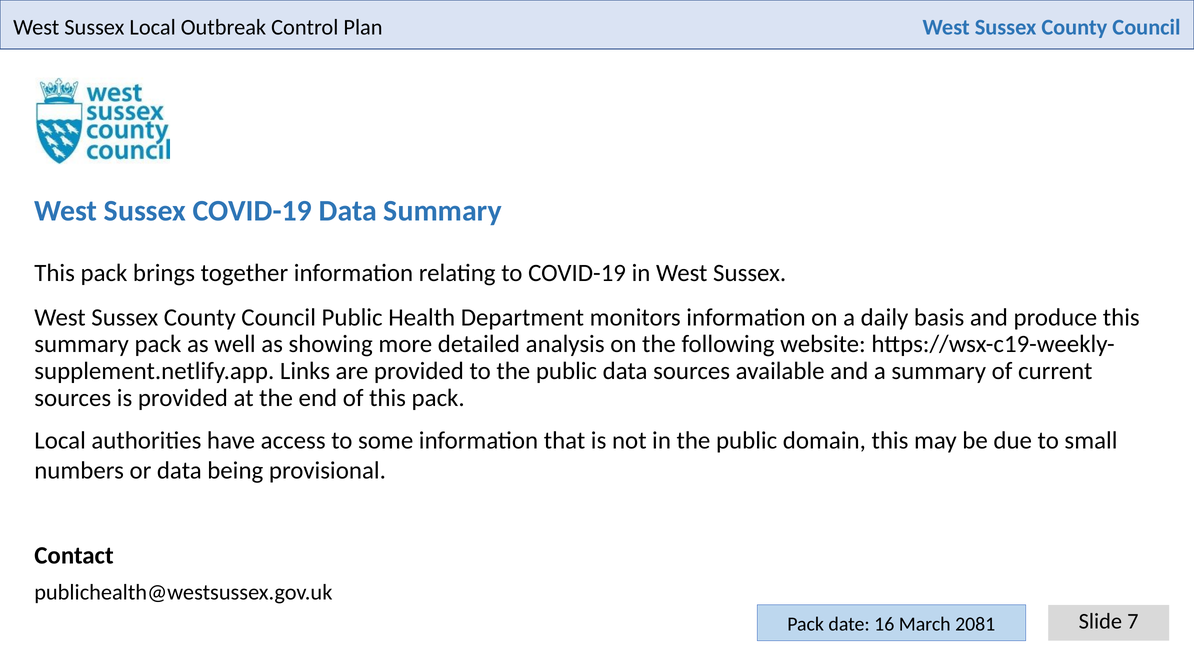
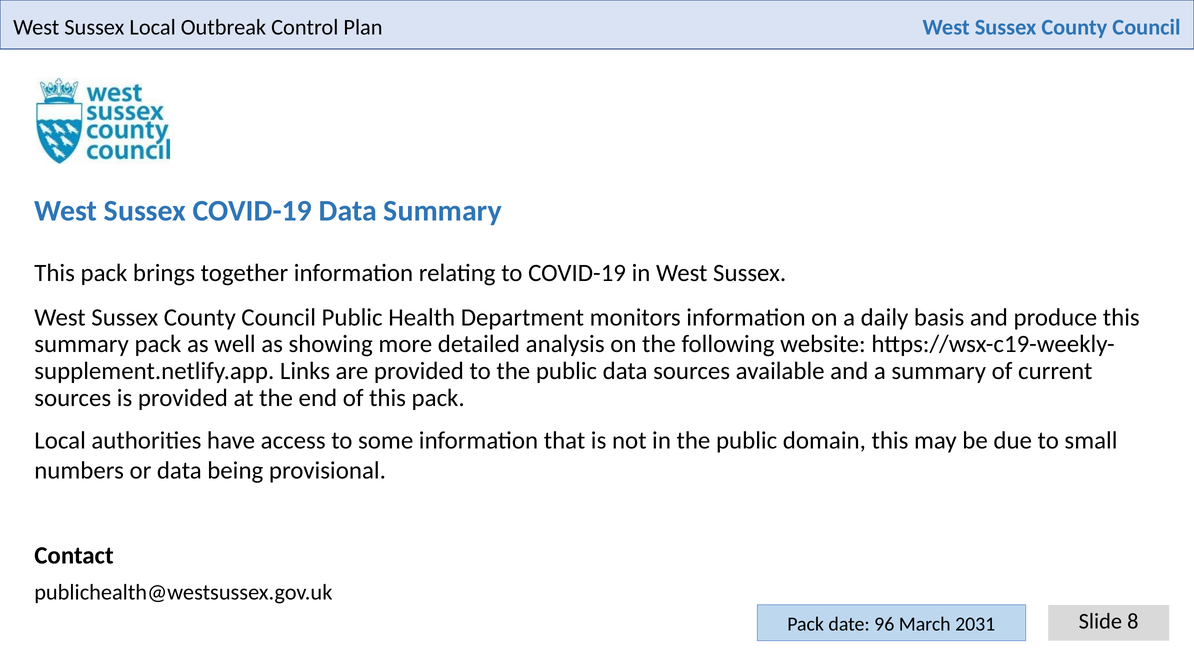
7: 7 -> 8 (1133, 621)
16: 16 -> 96 (884, 624)
2081: 2081 -> 2031 (975, 624)
